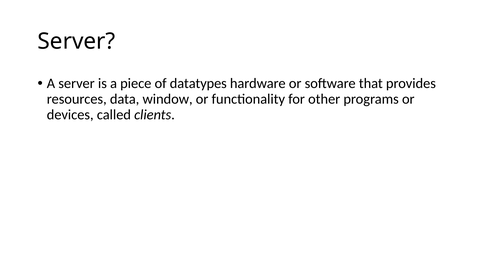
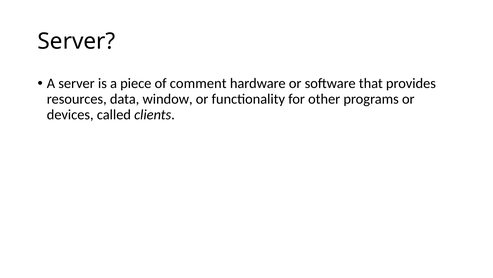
datatypes: datatypes -> comment (198, 83)
